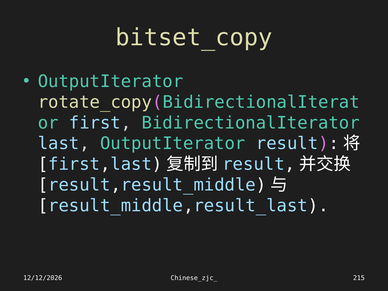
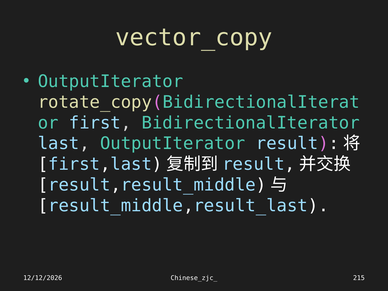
bitset_copy: bitset_copy -> vector_copy (194, 38)
